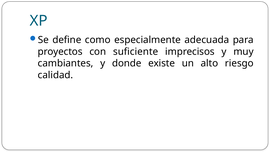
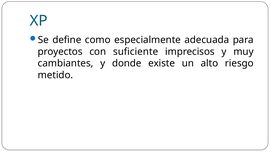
calidad: calidad -> metido (55, 75)
